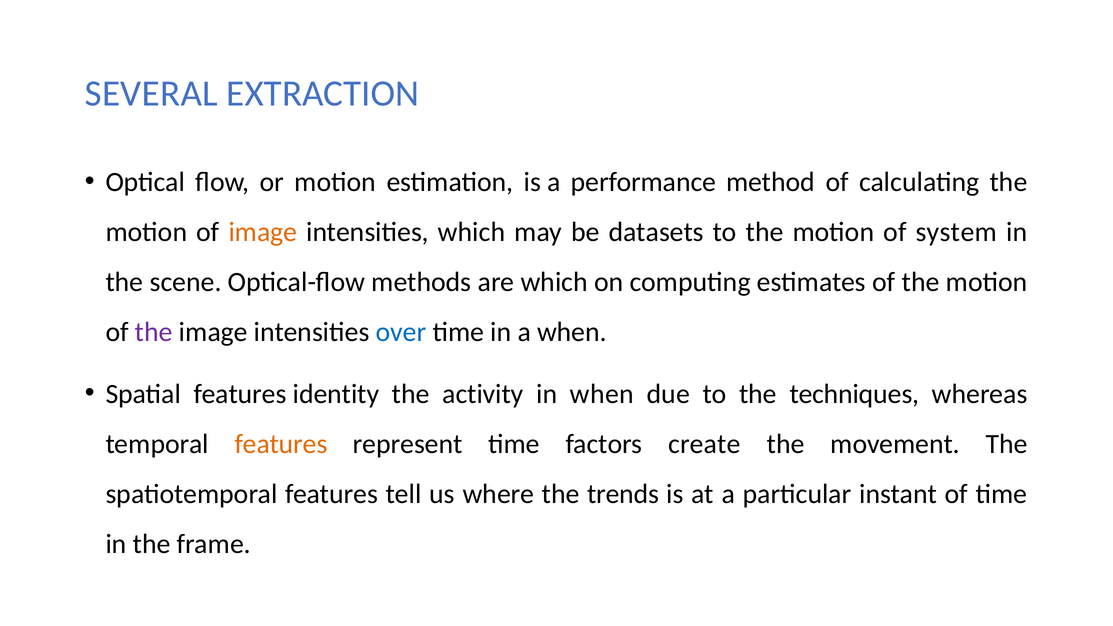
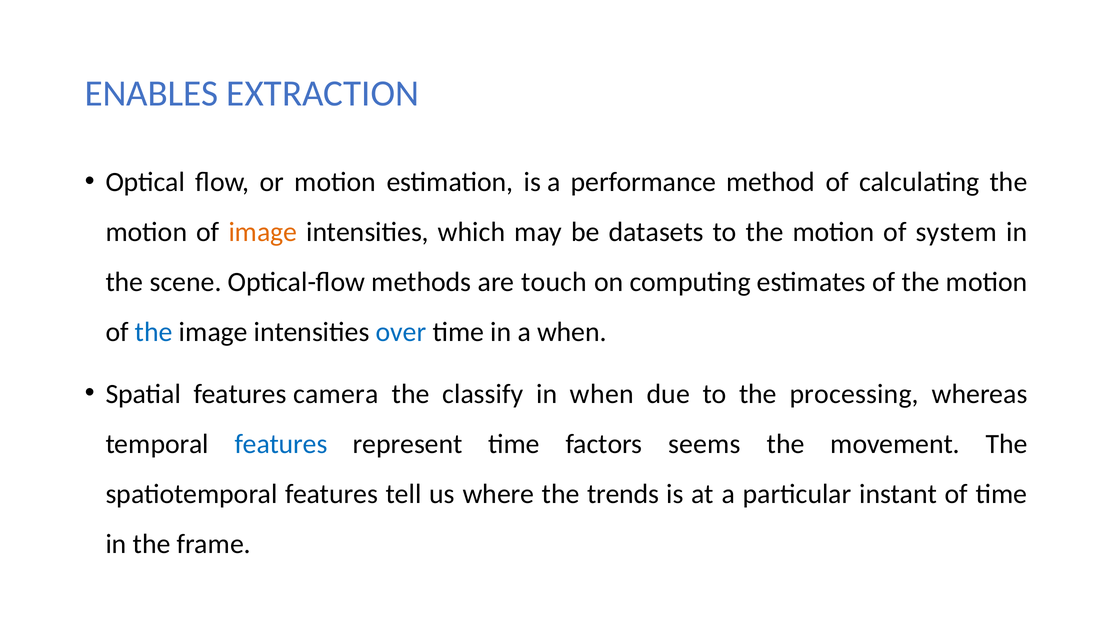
SEVERAL: SEVERAL -> ENABLES (151, 94)
are which: which -> touch (554, 282)
the colour: purple -> blue (154, 332)
identity: identity -> camera (336, 394)
activity: activity -> classify (483, 394)
techniques: techniques -> processing (854, 394)
features colour: orange -> blue (281, 444)
create: create -> seems (704, 444)
